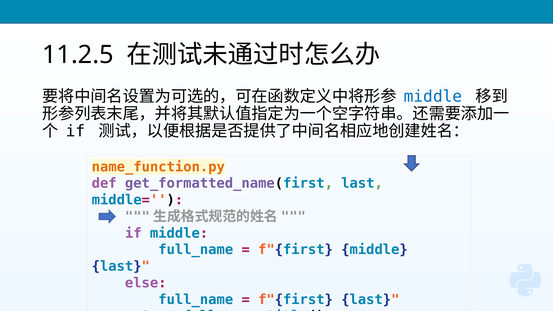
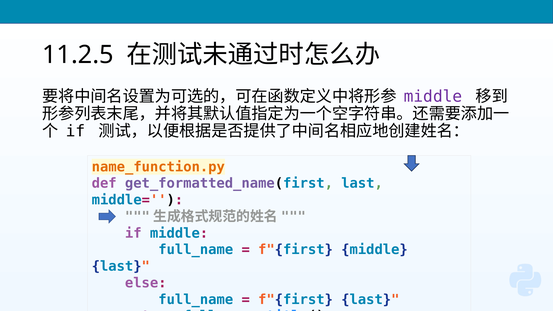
middle colour: blue -> purple (433, 96)
